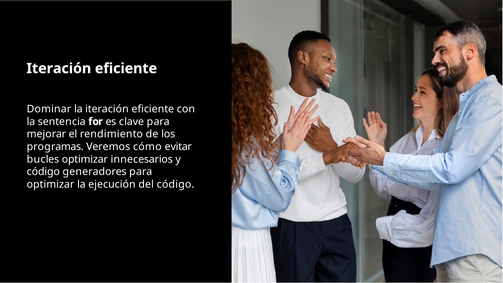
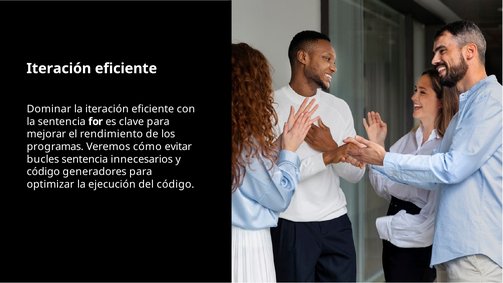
bucles optimizar: optimizar -> sentencia (85, 159)
